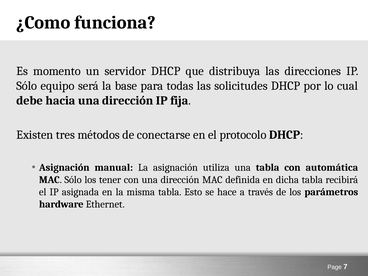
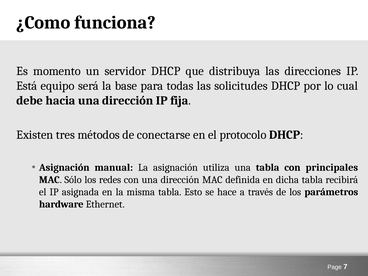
Sólo: Sólo -> Está (27, 86)
automática: automática -> principales (332, 167)
tener: tener -> redes (110, 180)
